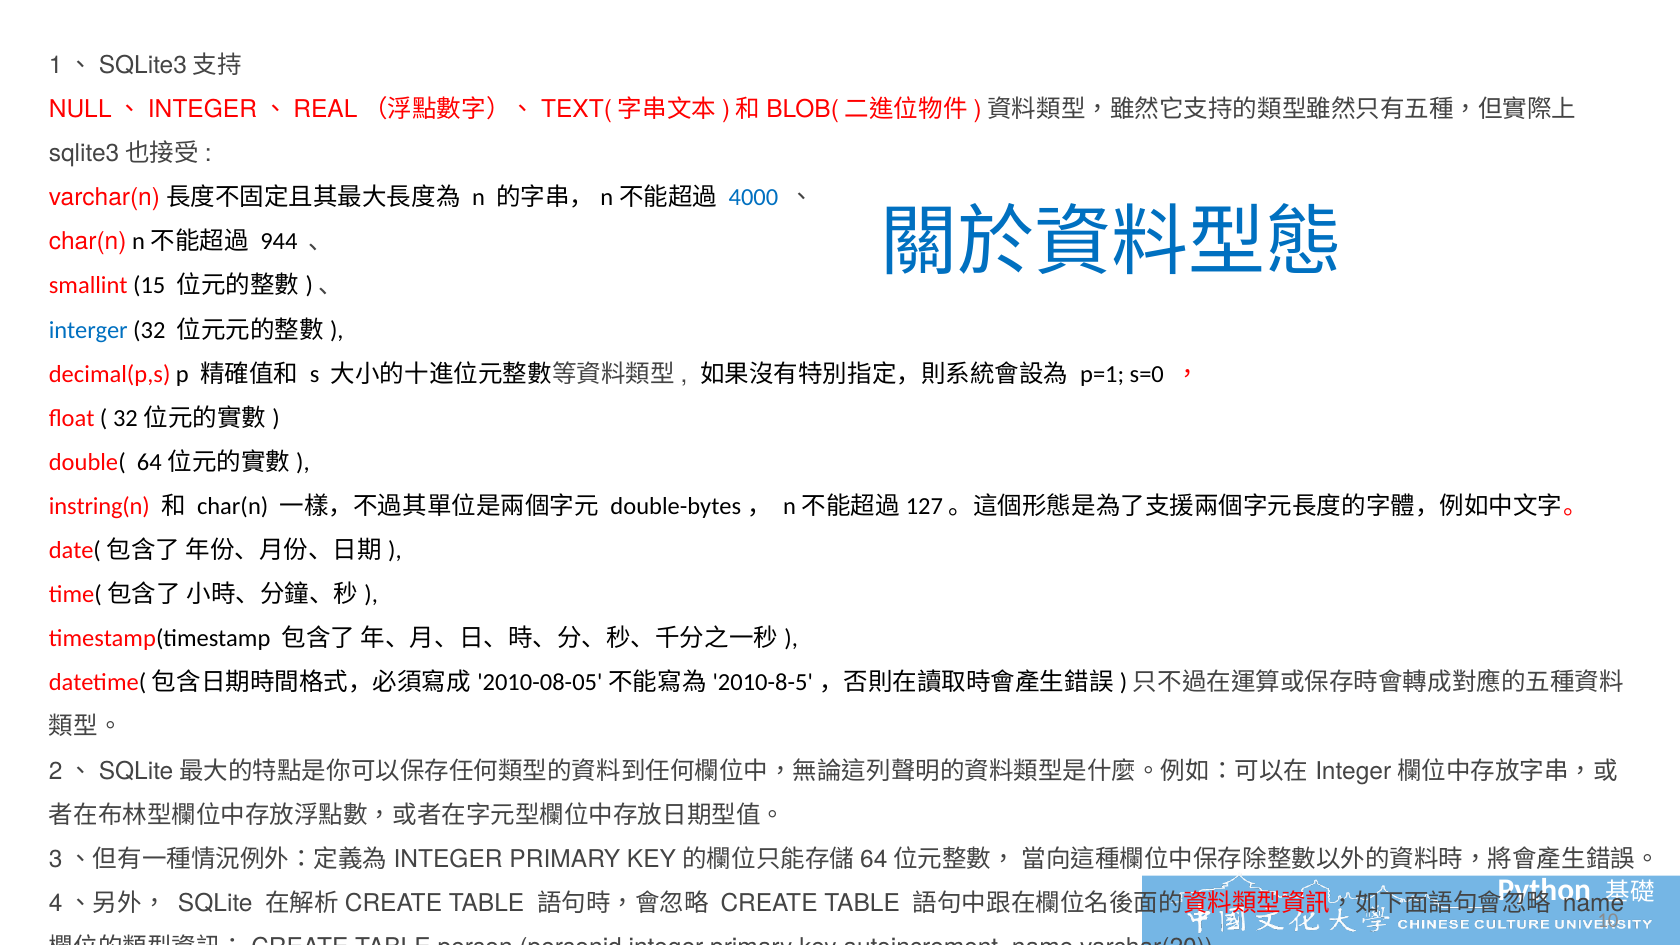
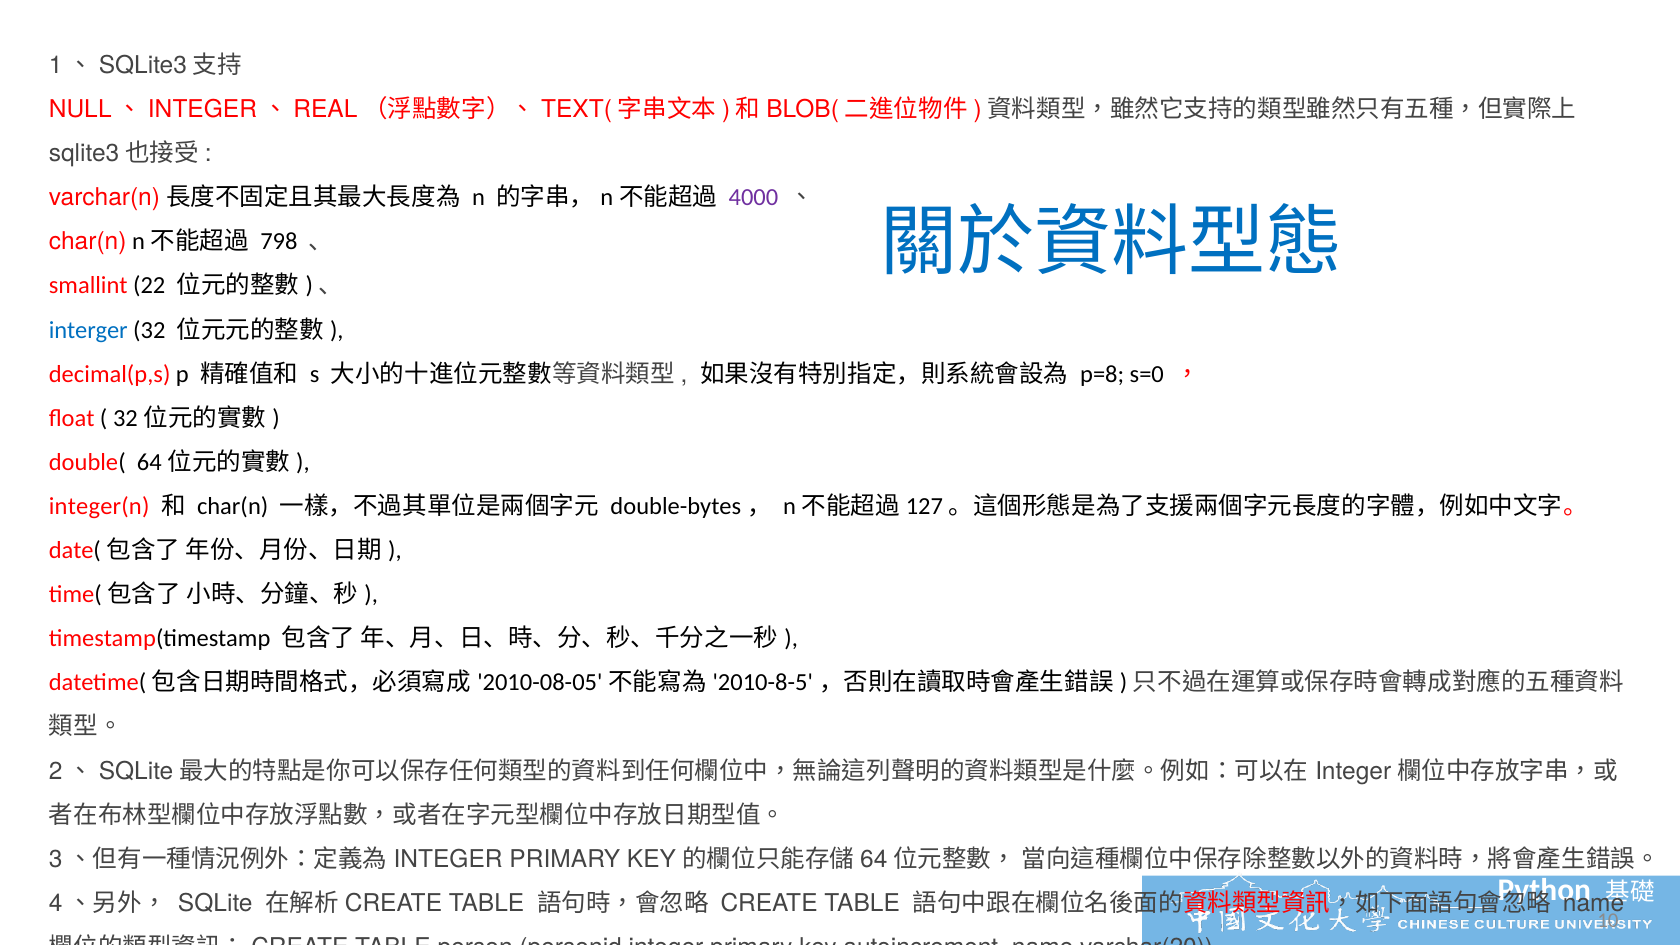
4000 colour: blue -> purple (753, 198)
944: 944 -> 798 (279, 242)
15: 15 -> 22 (149, 286)
p=1: p=1 -> p=8 (1102, 374)
instring(n: instring(n -> integer(n (99, 506)
